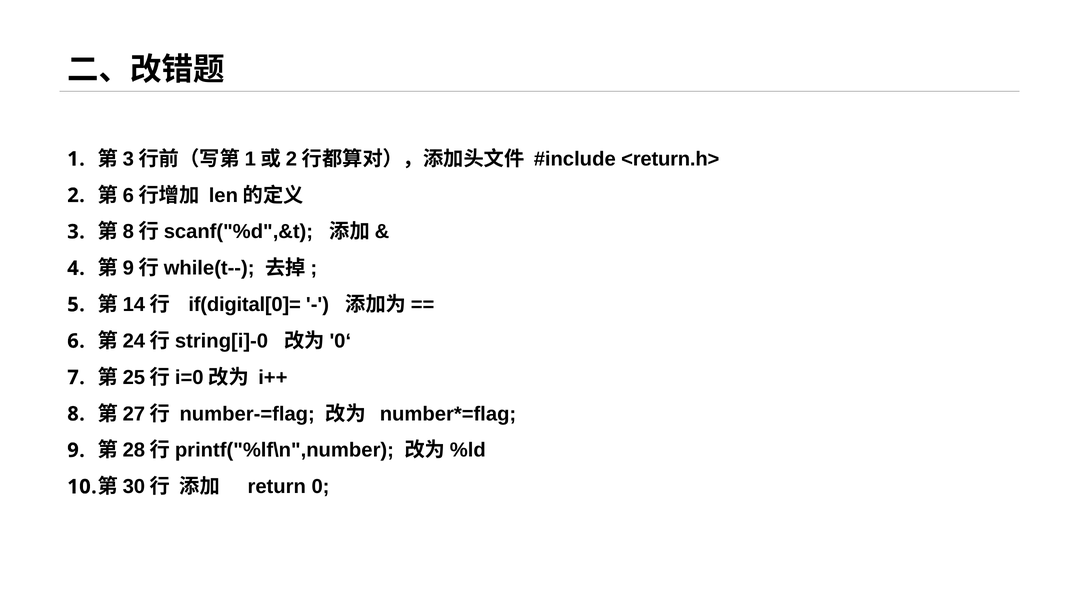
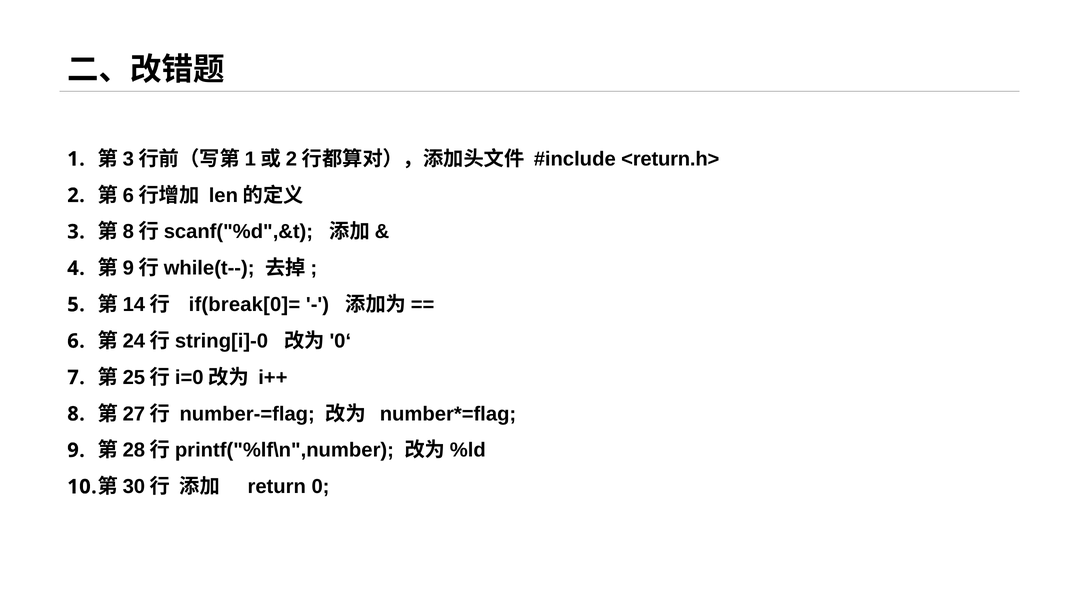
if(digital[0]=: if(digital[0]= -> if(break[0]= (244, 305)
